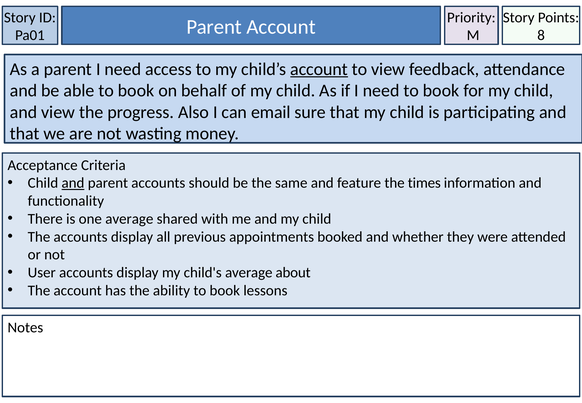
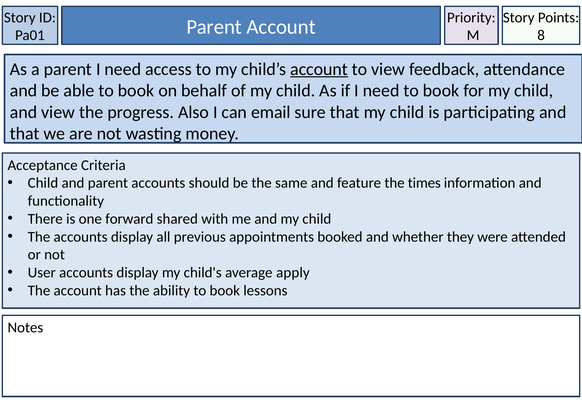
and underline: present -> none (73, 183)
one average: average -> forward (129, 219)
about: about -> apply (293, 273)
